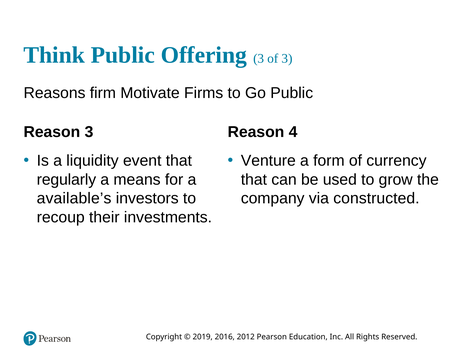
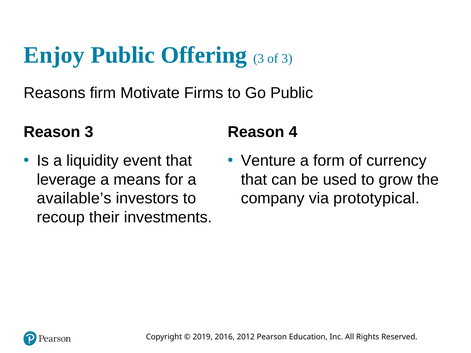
Think: Think -> Enjoy (54, 55)
regularly: regularly -> leverage (66, 180)
constructed: constructed -> prototypical (376, 199)
